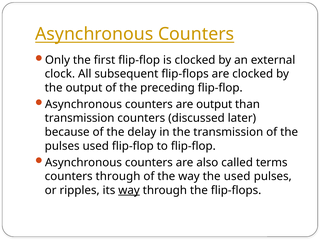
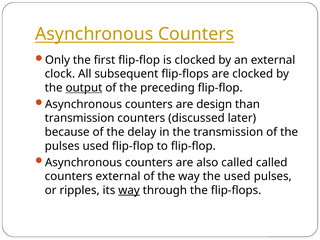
output underline: none -> present (84, 88)
are output: output -> design (214, 104)
called terms: terms -> called (272, 162)
counters through: through -> external (118, 176)
